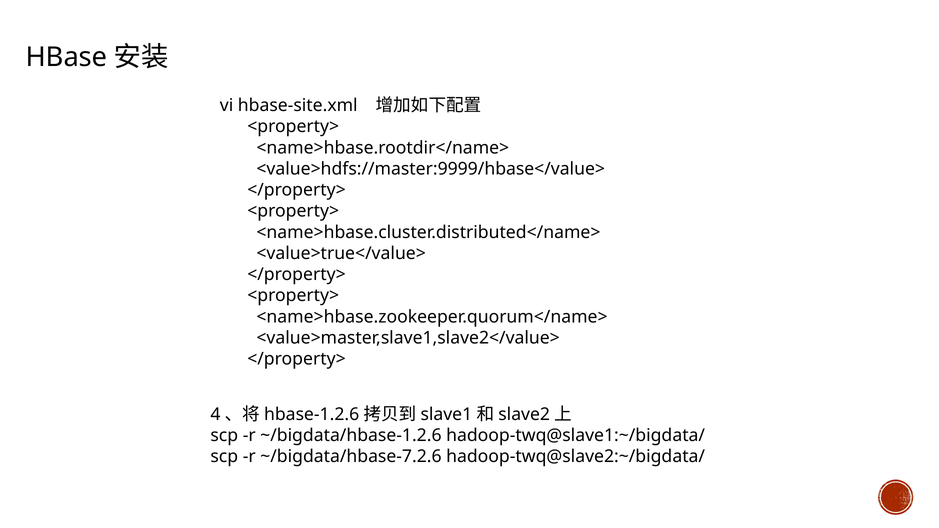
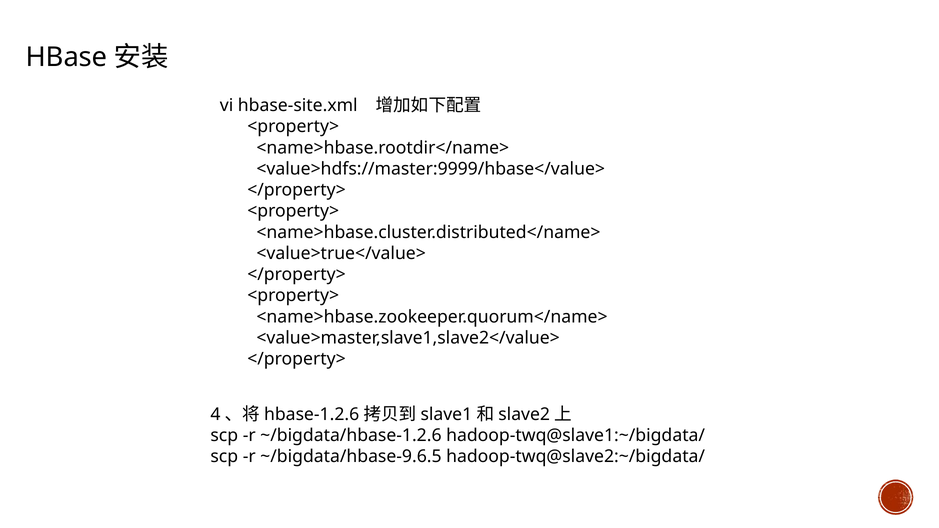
~/bigdata/hbase-7.2.6: ~/bigdata/hbase-7.2.6 -> ~/bigdata/hbase-9.6.5 (351, 457)
